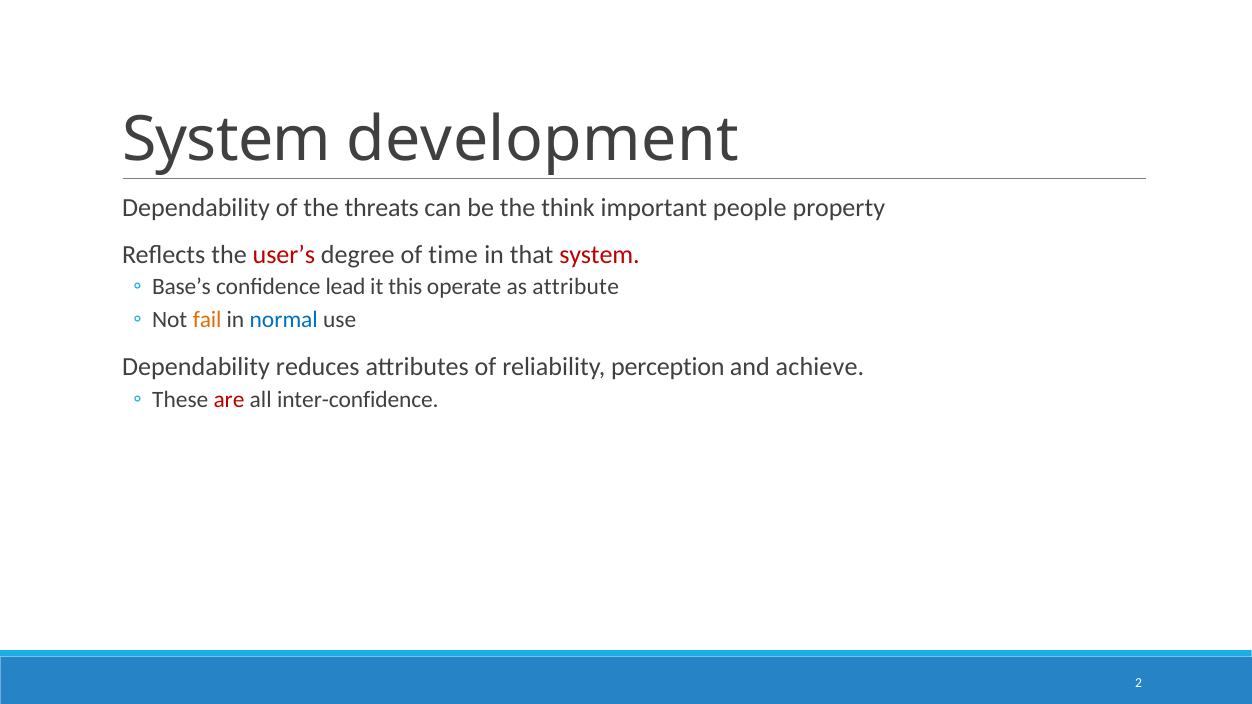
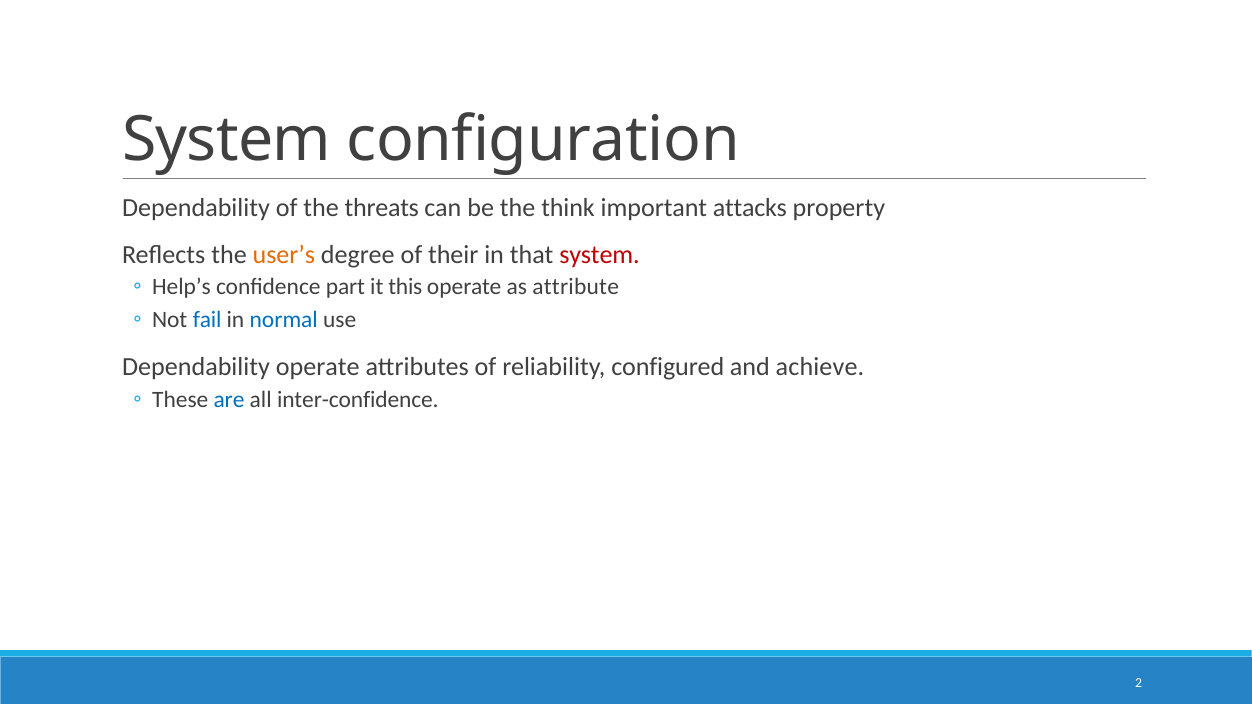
development: development -> configuration (543, 140)
people: people -> attacks (750, 208)
user’s colour: red -> orange (284, 255)
time: time -> their (453, 255)
Base’s: Base’s -> Help’s (181, 287)
lead: lead -> part (346, 287)
fail colour: orange -> blue (207, 320)
Dependability reduces: reduces -> operate (318, 367)
perception: perception -> configured (668, 367)
are colour: red -> blue (229, 399)
